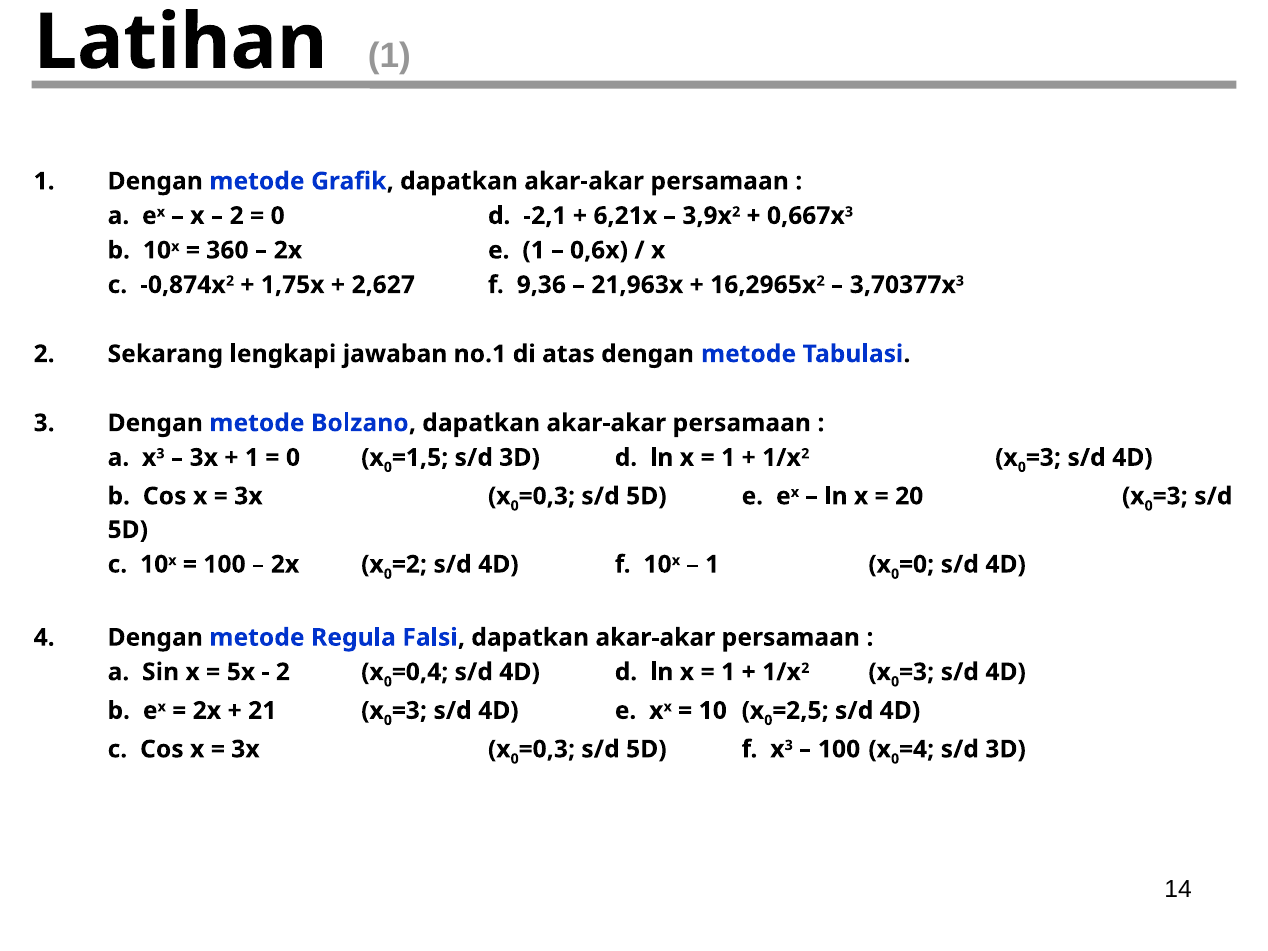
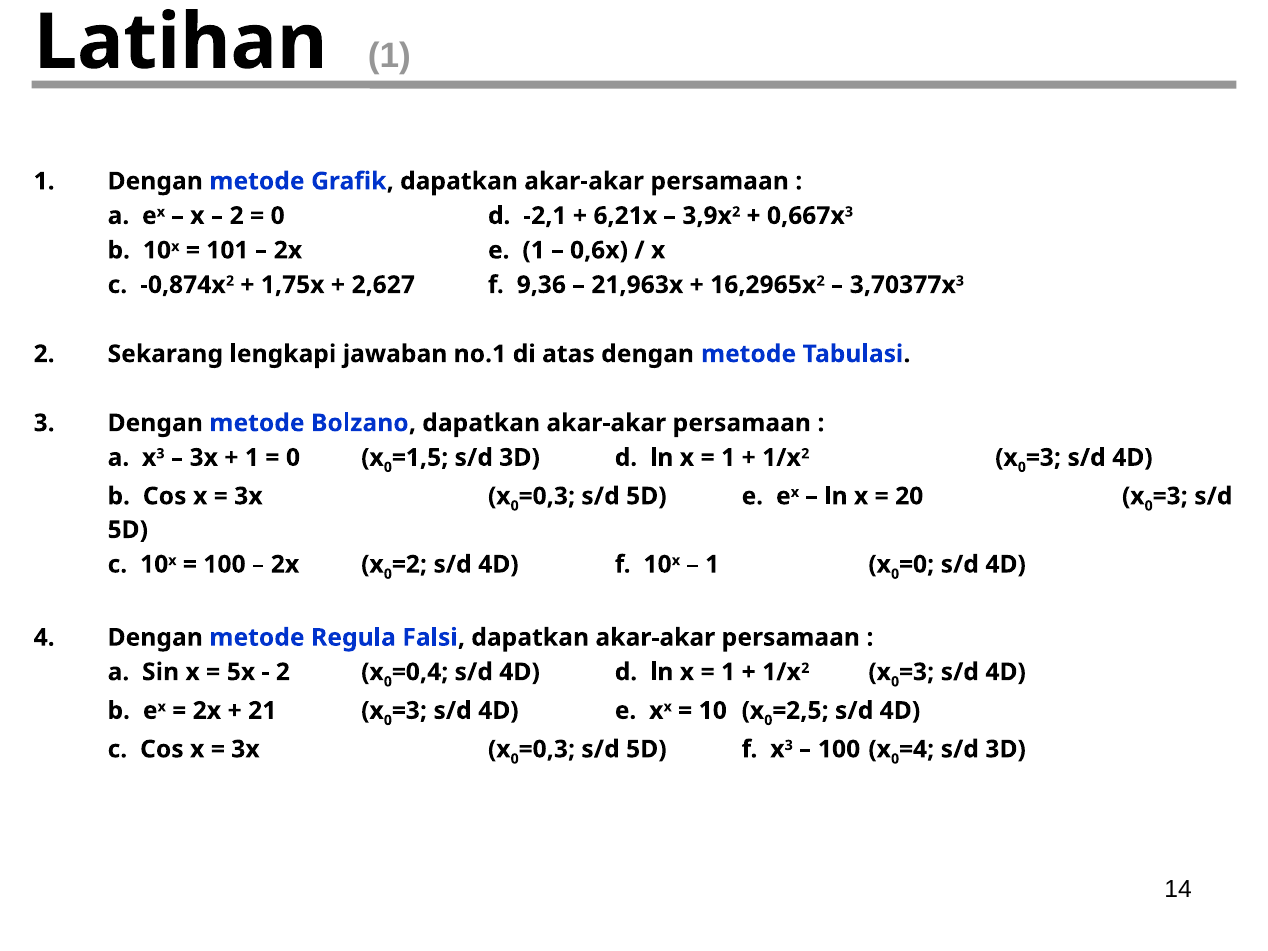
360: 360 -> 101 (227, 250)
